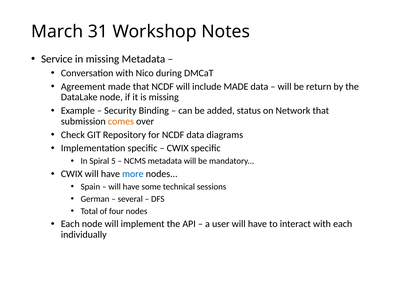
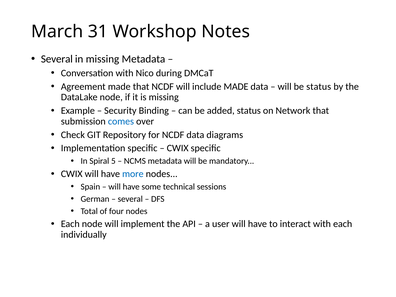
Service: Service -> Several (57, 59)
be return: return -> status (319, 87)
comes colour: orange -> blue (121, 121)
